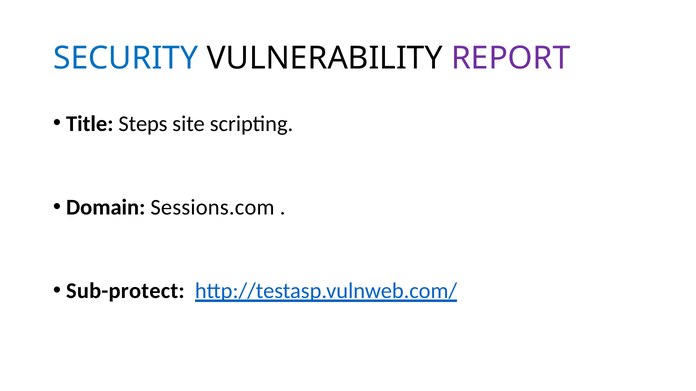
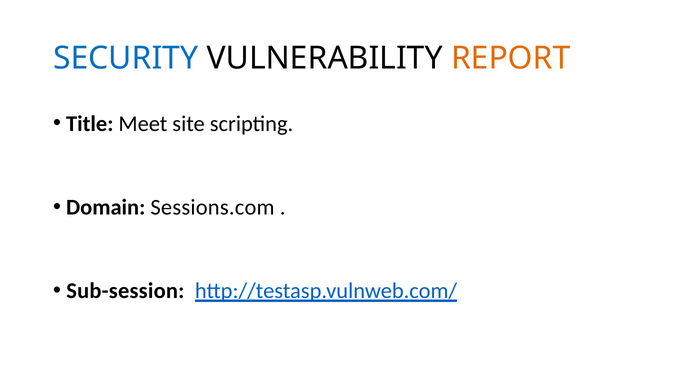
REPORT colour: purple -> orange (511, 58)
Steps: Steps -> Meet (143, 124)
Sub-protect: Sub-protect -> Sub-session (125, 291)
